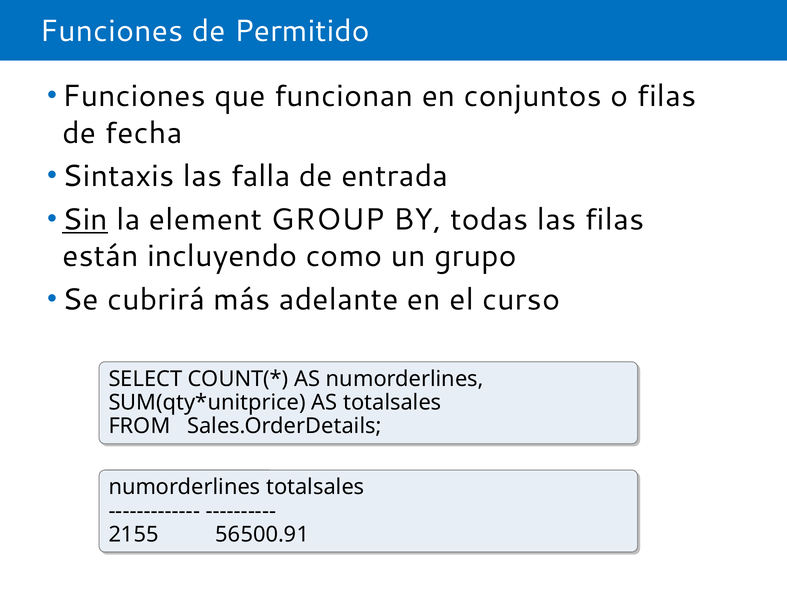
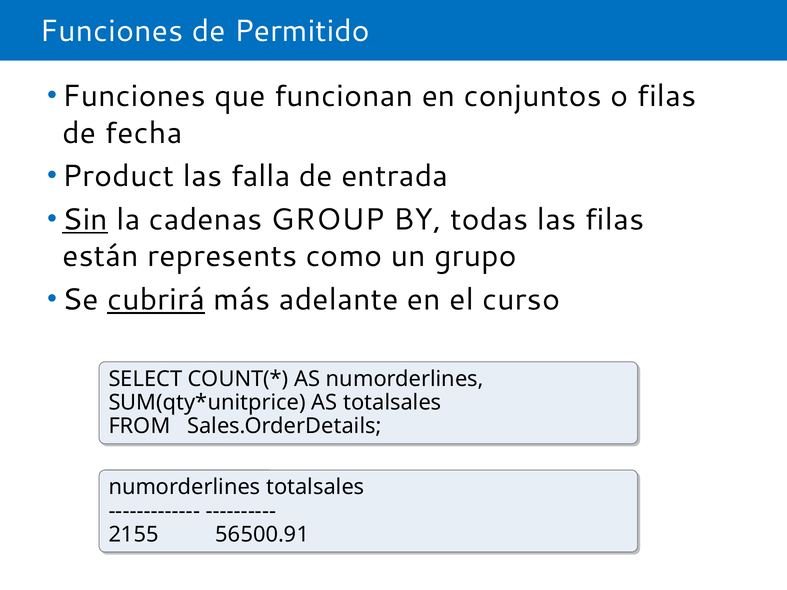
Sintaxis: Sintaxis -> Product (118, 176)
element: element -> cadenas (206, 220)
incluyendo: incluyendo -> represents (222, 256)
cubrirá underline: none -> present (156, 300)
